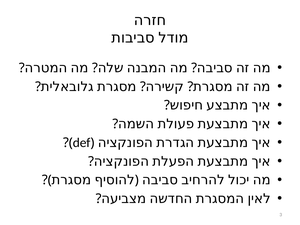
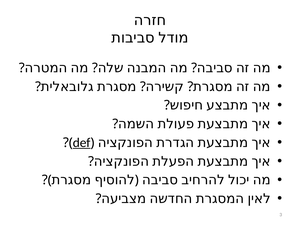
def underline: none -> present (82, 143)
